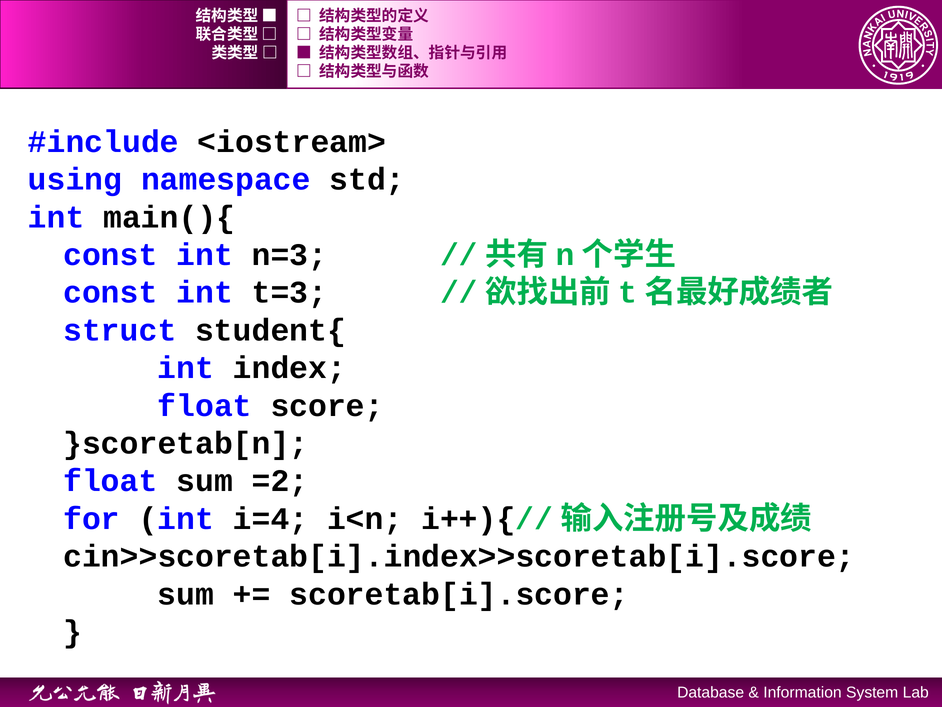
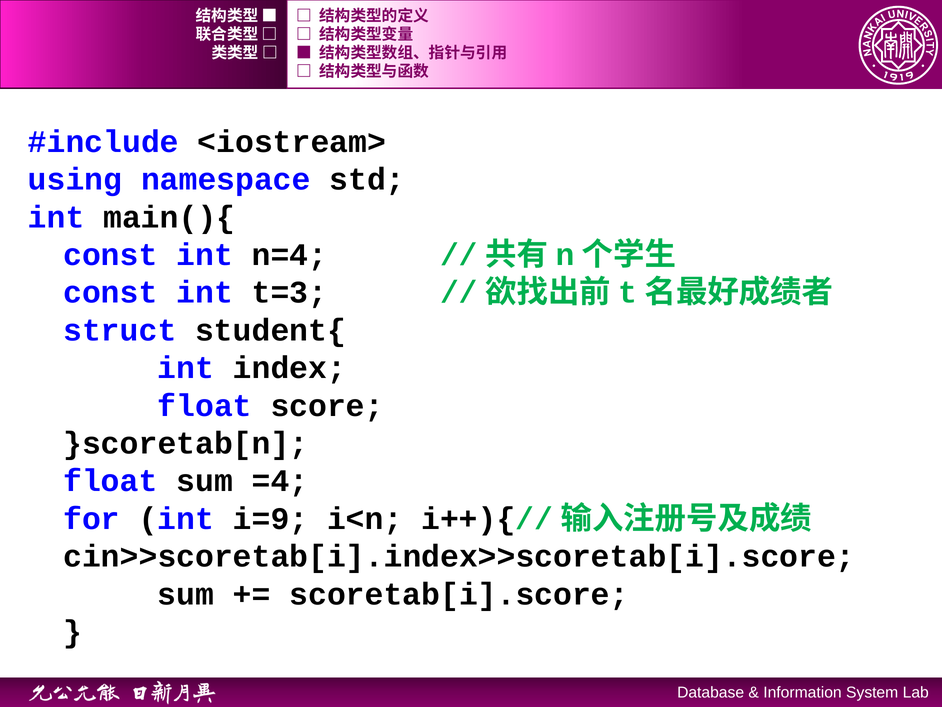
n=3: n=3 -> n=4 (289, 255)
=2: =2 -> =4 (280, 481)
i=4: i=4 -> i=9 (271, 518)
